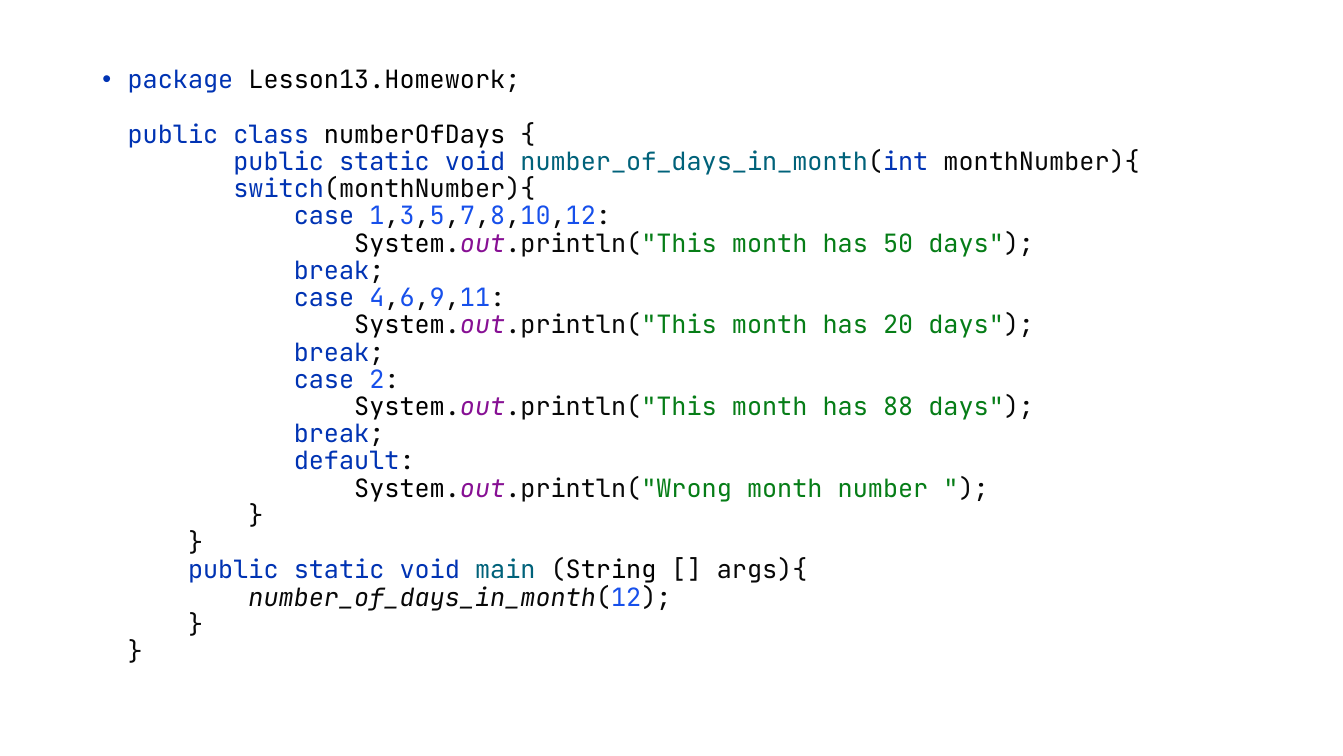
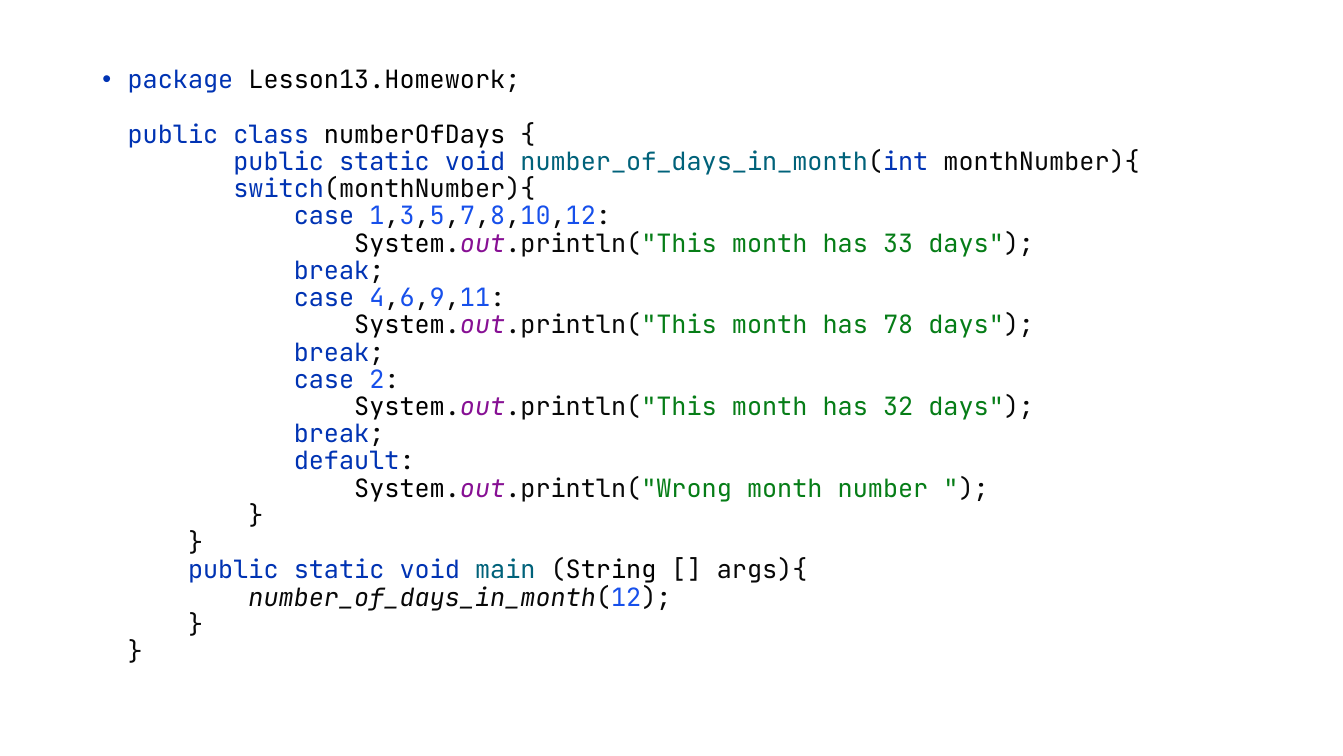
50: 50 -> 33 (898, 244)
20: 20 -> 78 (898, 325)
88: 88 -> 32 (898, 407)
